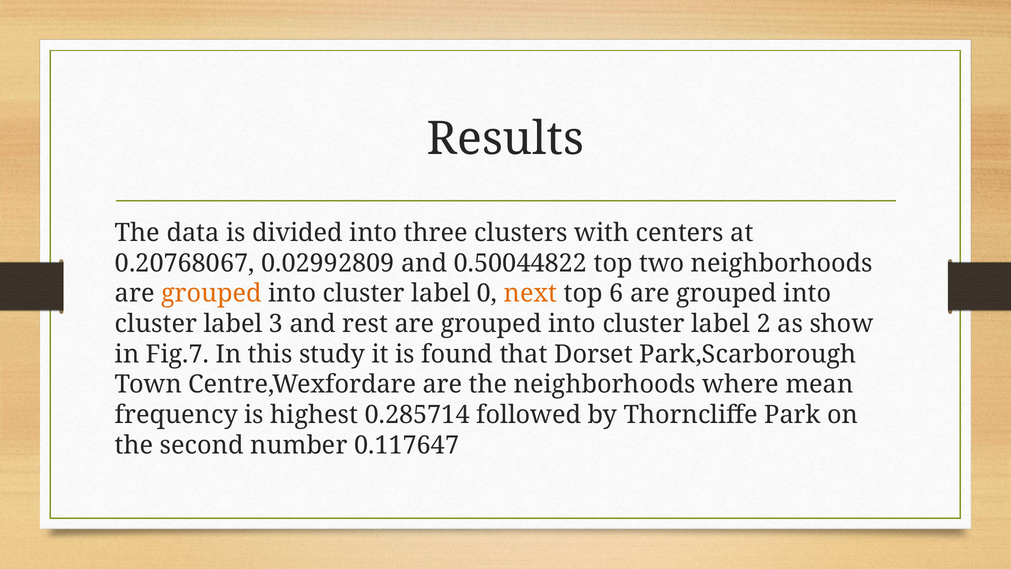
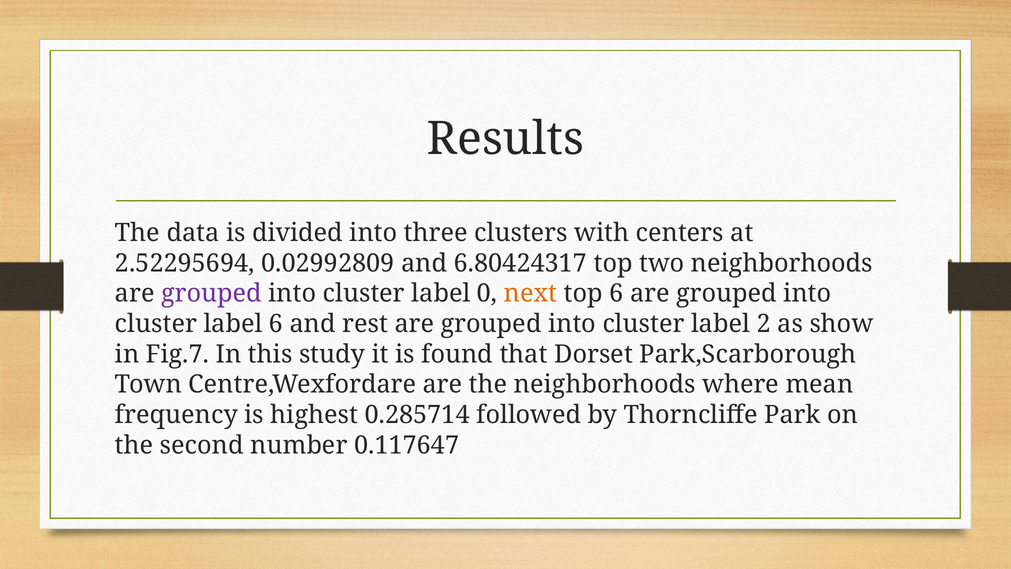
0.20768067: 0.20768067 -> 2.52295694 (185, 263)
0.50044822: 0.50044822 -> 6.80424317 (520, 263)
grouped colour: orange -> purple (211, 293)
label 3: 3 -> 6 (276, 324)
